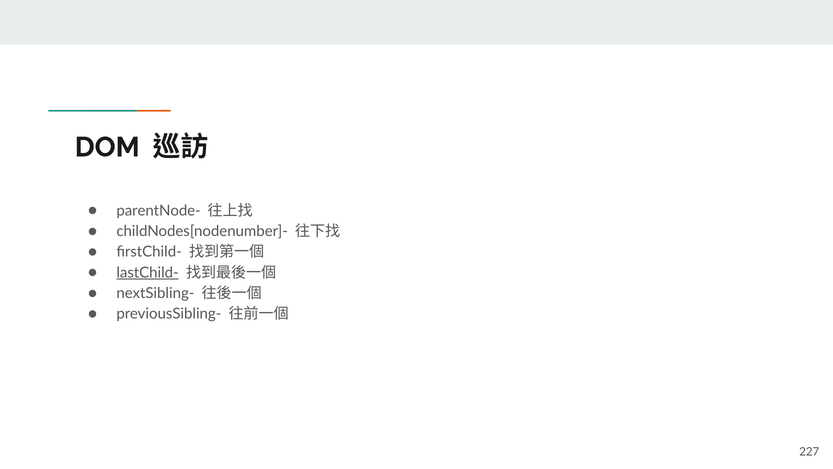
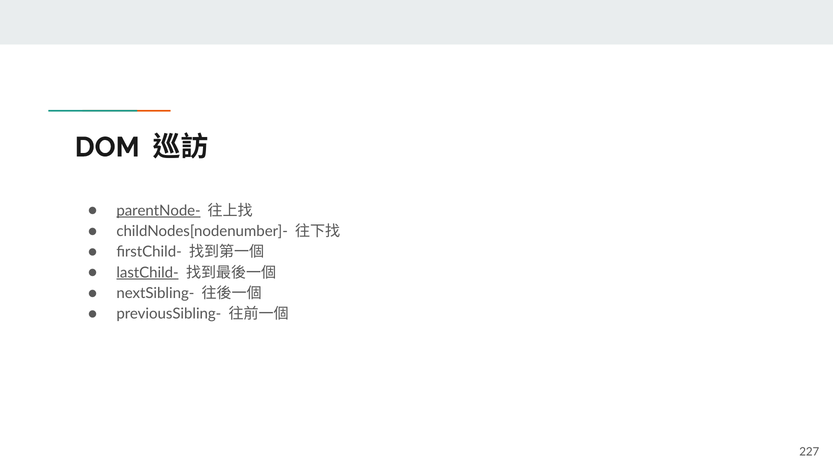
parentNode- underline: none -> present (159, 210)
